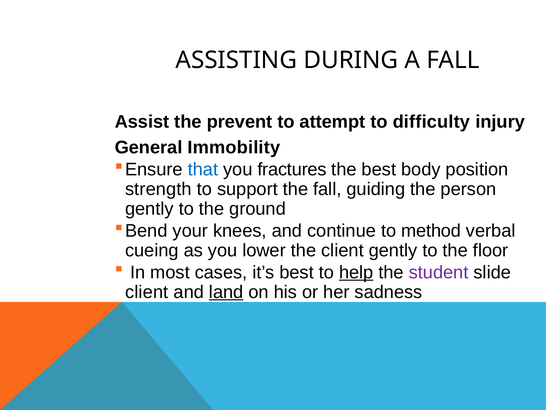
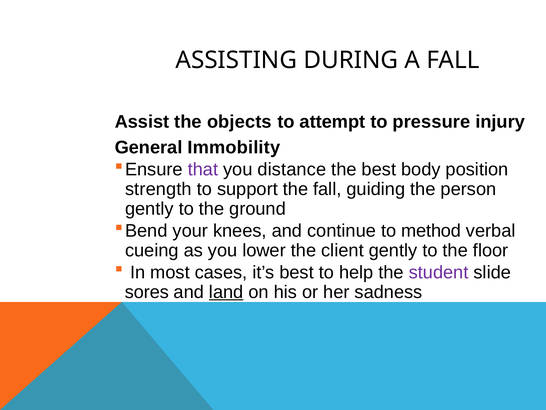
prevent: prevent -> objects (239, 122)
difficulty: difficulty -> pressure (431, 122)
that colour: blue -> purple (203, 169)
fractures: fractures -> distance (292, 169)
help underline: present -> none (356, 272)
client: client -> sores (147, 292)
